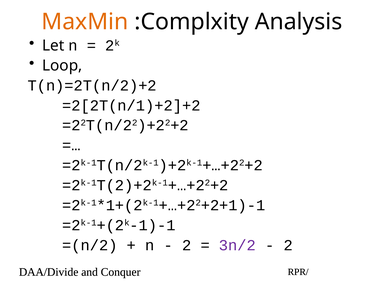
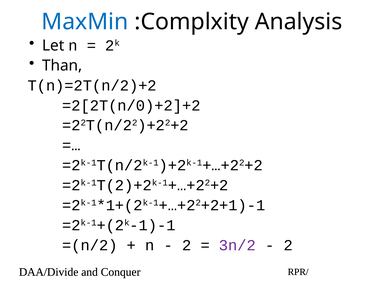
MaxMin colour: orange -> blue (85, 22)
Loop: Loop -> Than (62, 66)
=2[2T(n/1)+2]+2: =2[2T(n/1)+2]+2 -> =2[2T(n/0)+2]+2 (131, 105)
